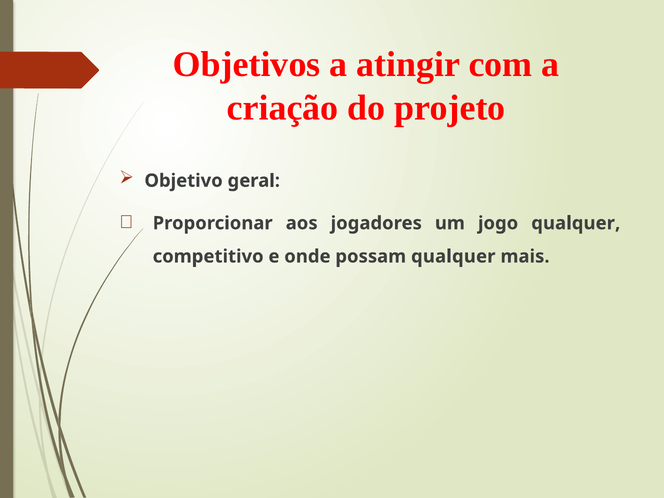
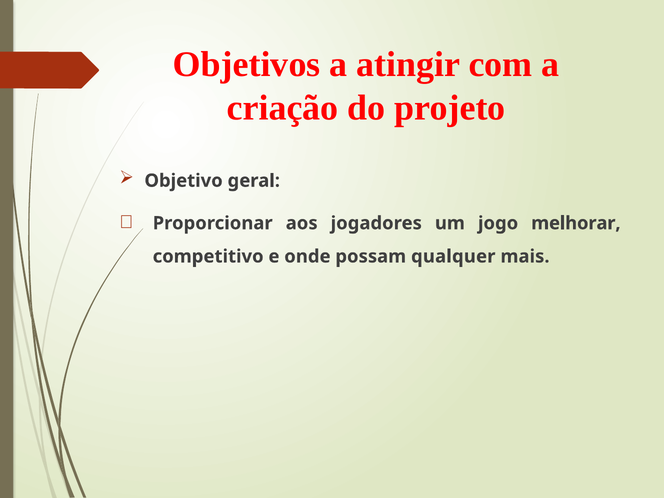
jogo qualquer: qualquer -> melhorar (576, 223)
